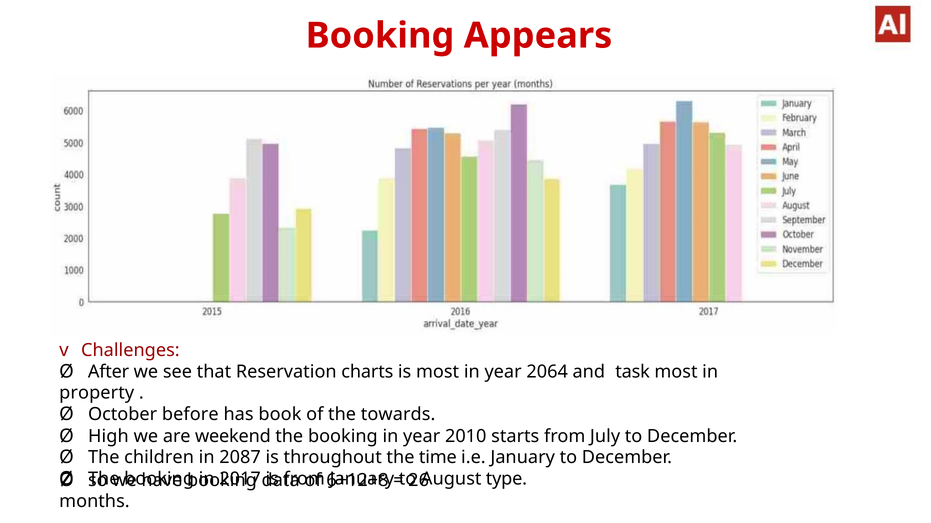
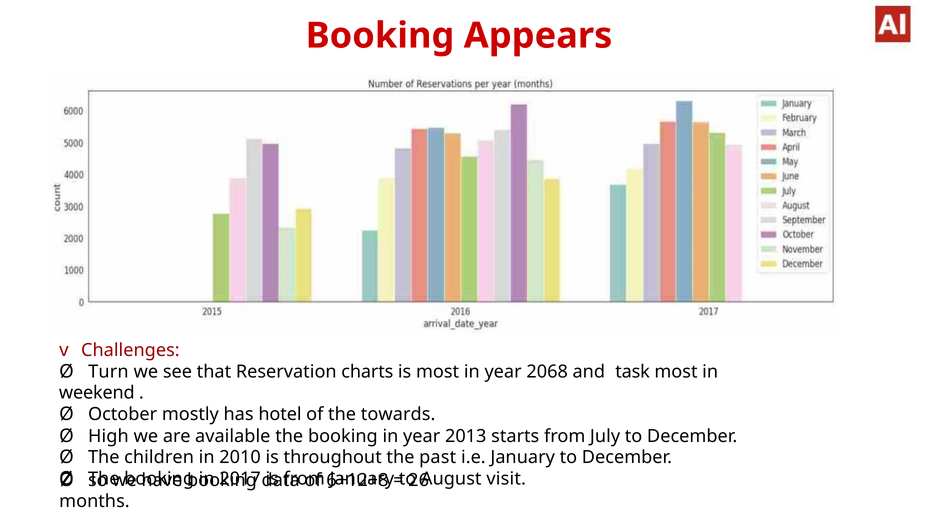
After: After -> Turn (108, 372)
2064: 2064 -> 2068 (547, 372)
property: property -> weekend (97, 393)
before: before -> mostly (190, 415)
book: book -> hotel (280, 415)
weekend: weekend -> available (233, 437)
2010: 2010 -> 2013 (466, 437)
2087: 2087 -> 2010 (240, 458)
time: time -> past (438, 458)
type: type -> visit (506, 480)
